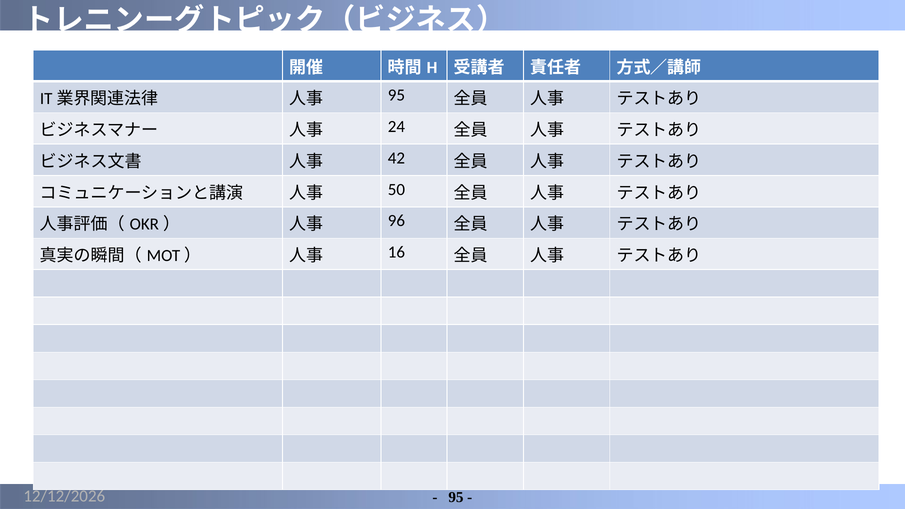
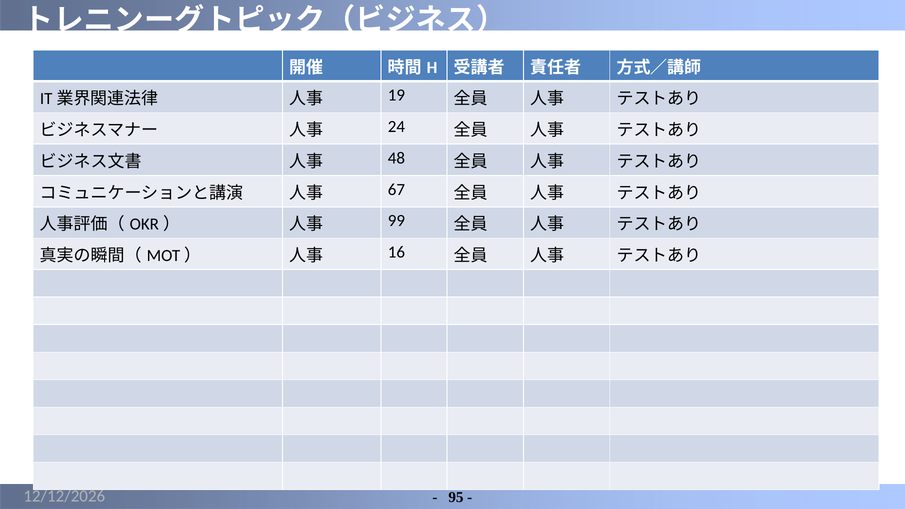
95: 95 -> 19 (396, 95)
42: 42 -> 48 (396, 158)
50: 50 -> 67 (396, 189)
96: 96 -> 99 (396, 221)
